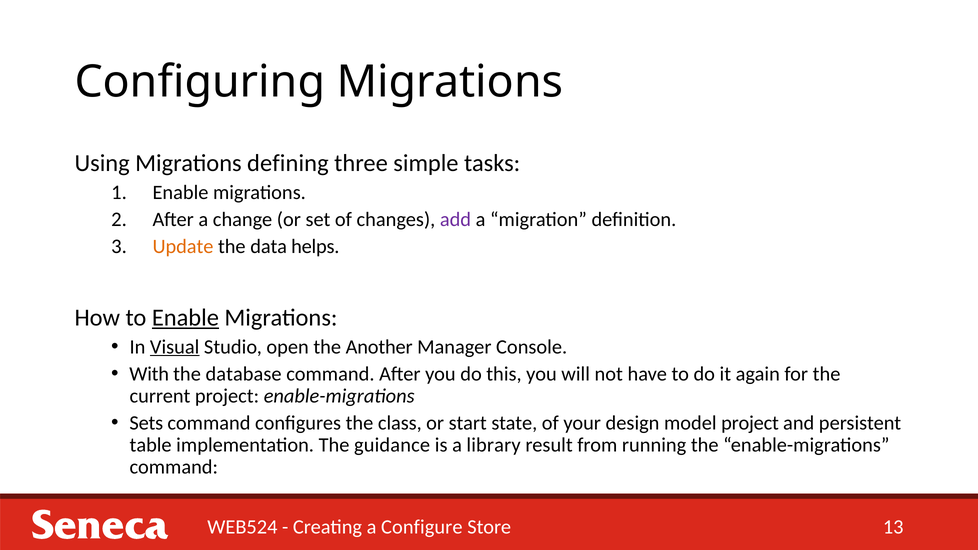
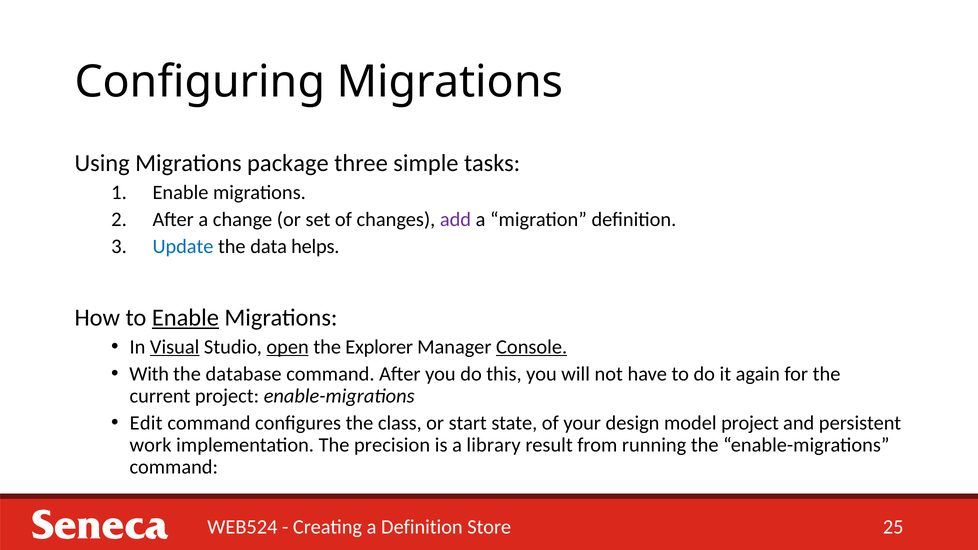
defining: defining -> package (288, 163)
Update colour: orange -> blue (183, 247)
open underline: none -> present (288, 347)
Another: Another -> Explorer (379, 347)
Console underline: none -> present (532, 347)
Sets: Sets -> Edit (146, 423)
table: table -> work (151, 445)
guidance: guidance -> precision (392, 445)
a Configure: Configure -> Definition (422, 527)
13: 13 -> 25 (893, 527)
